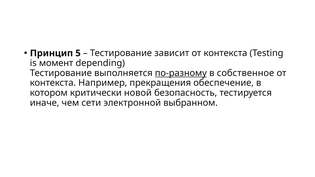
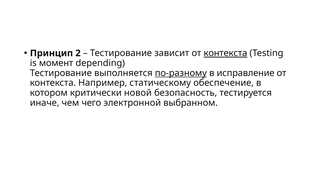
5: 5 -> 2 (78, 53)
контекста underline: none -> present (225, 53)
собственное: собственное -> исправление (246, 73)
прекращения: прекращения -> статическому (160, 83)
сети: сети -> чего (91, 103)
